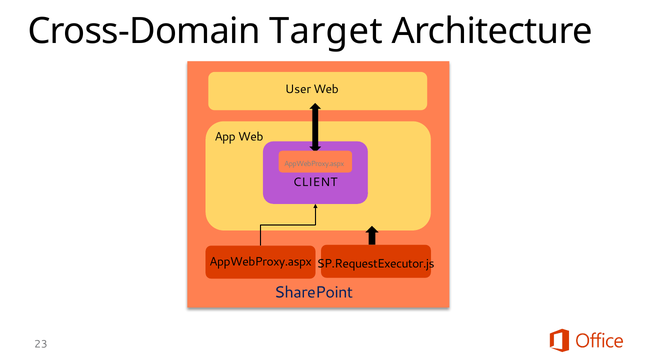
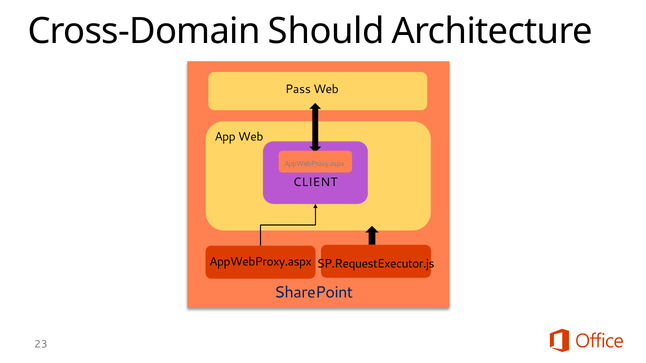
Target: Target -> Should (326, 32)
User: User -> Pass (298, 89)
